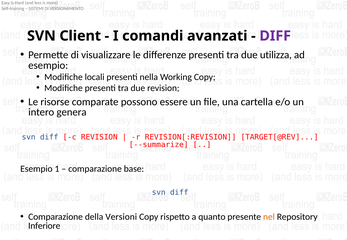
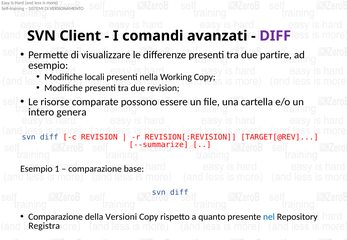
utilizza: utilizza -> partire (276, 55)
nel colour: orange -> blue (269, 217)
Inferiore: Inferiore -> Registra (44, 226)
